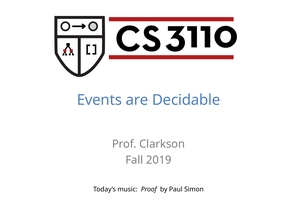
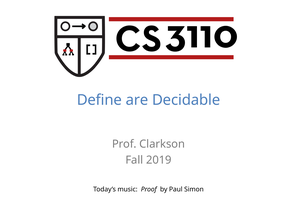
Events: Events -> Define (99, 100)
